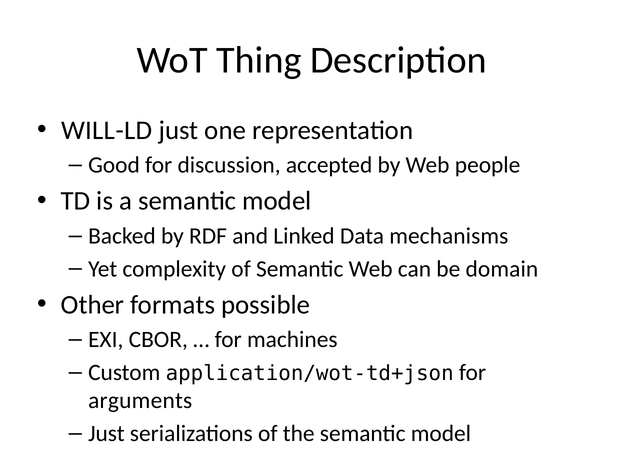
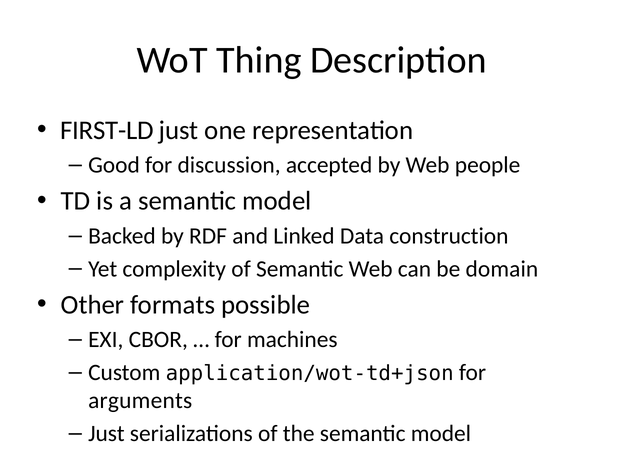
WILL-LD: WILL-LD -> FIRST-LD (107, 130)
mechanisms: mechanisms -> construction (449, 236)
